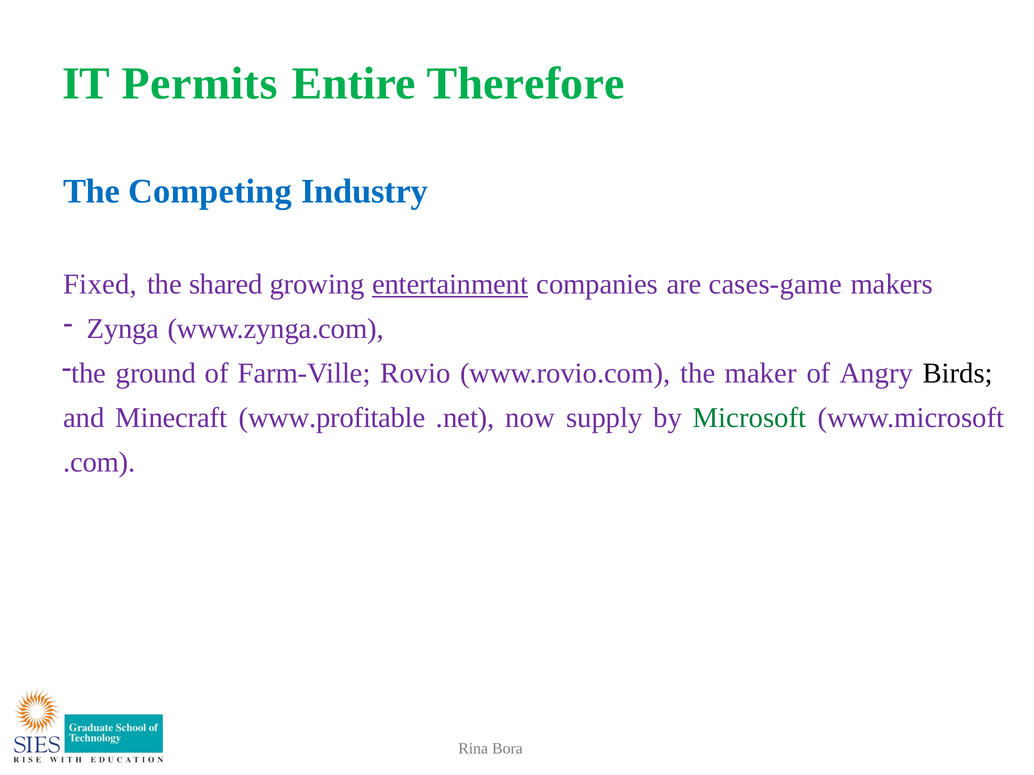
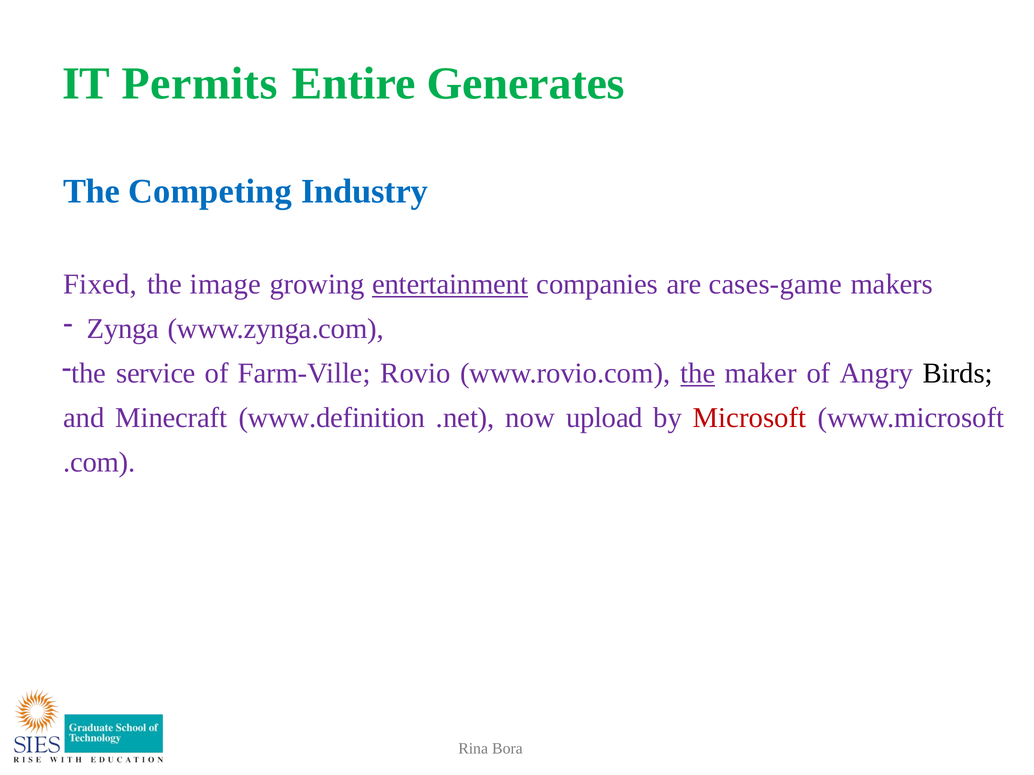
Therefore: Therefore -> Generates (526, 84)
shared: shared -> image (226, 285)
ground: ground -> service (156, 374)
the underline: none -> present (698, 374)
www.profitable: www.profitable -> www.definition (332, 418)
supply: supply -> upload (604, 418)
Microsoft colour: green -> red (749, 418)
